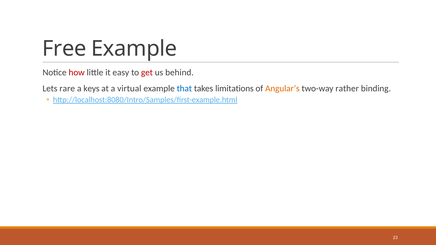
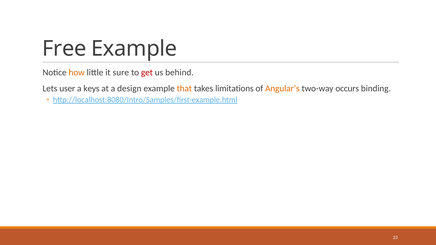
how colour: red -> orange (77, 72)
easy: easy -> sure (121, 72)
rare: rare -> user (67, 89)
virtual: virtual -> design (129, 89)
that colour: blue -> orange (184, 89)
rather: rather -> occurs (347, 89)
